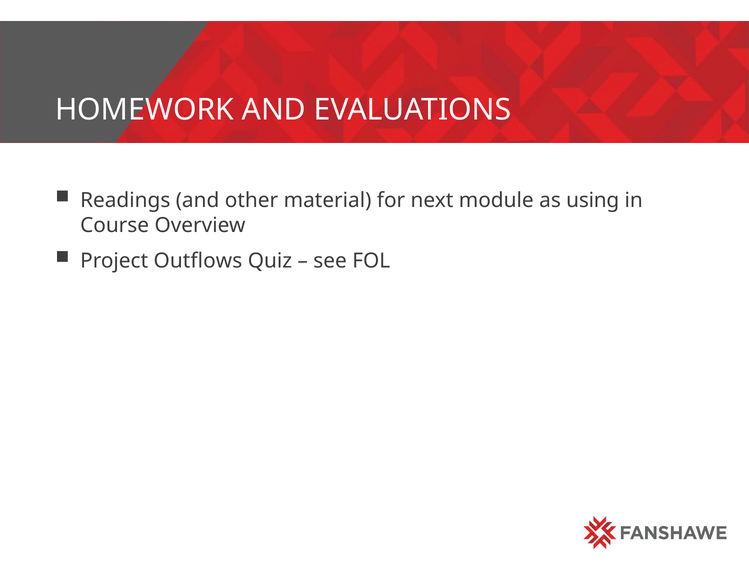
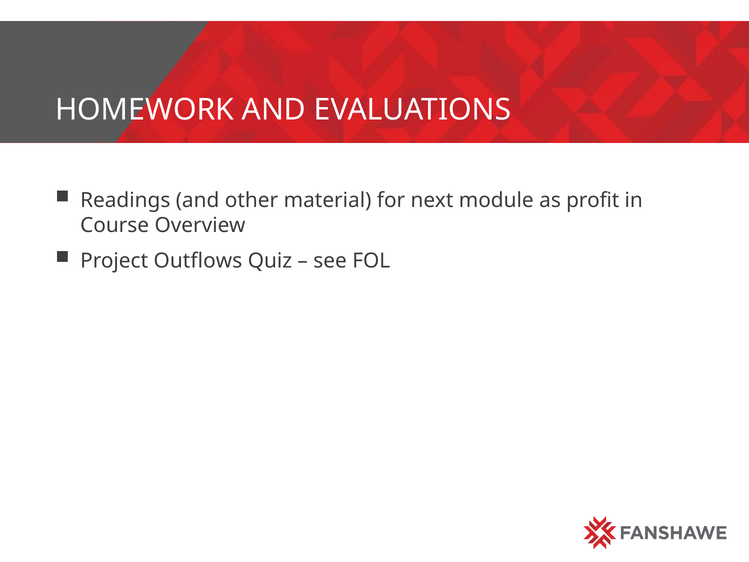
using: using -> profit (593, 200)
